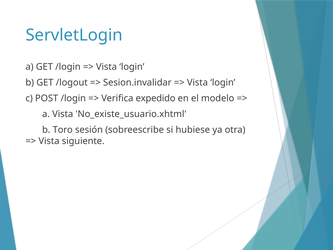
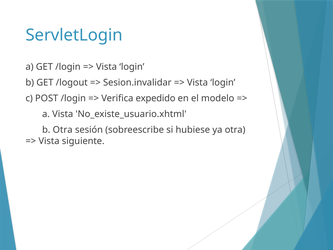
b Toro: Toro -> Otra (63, 130)
